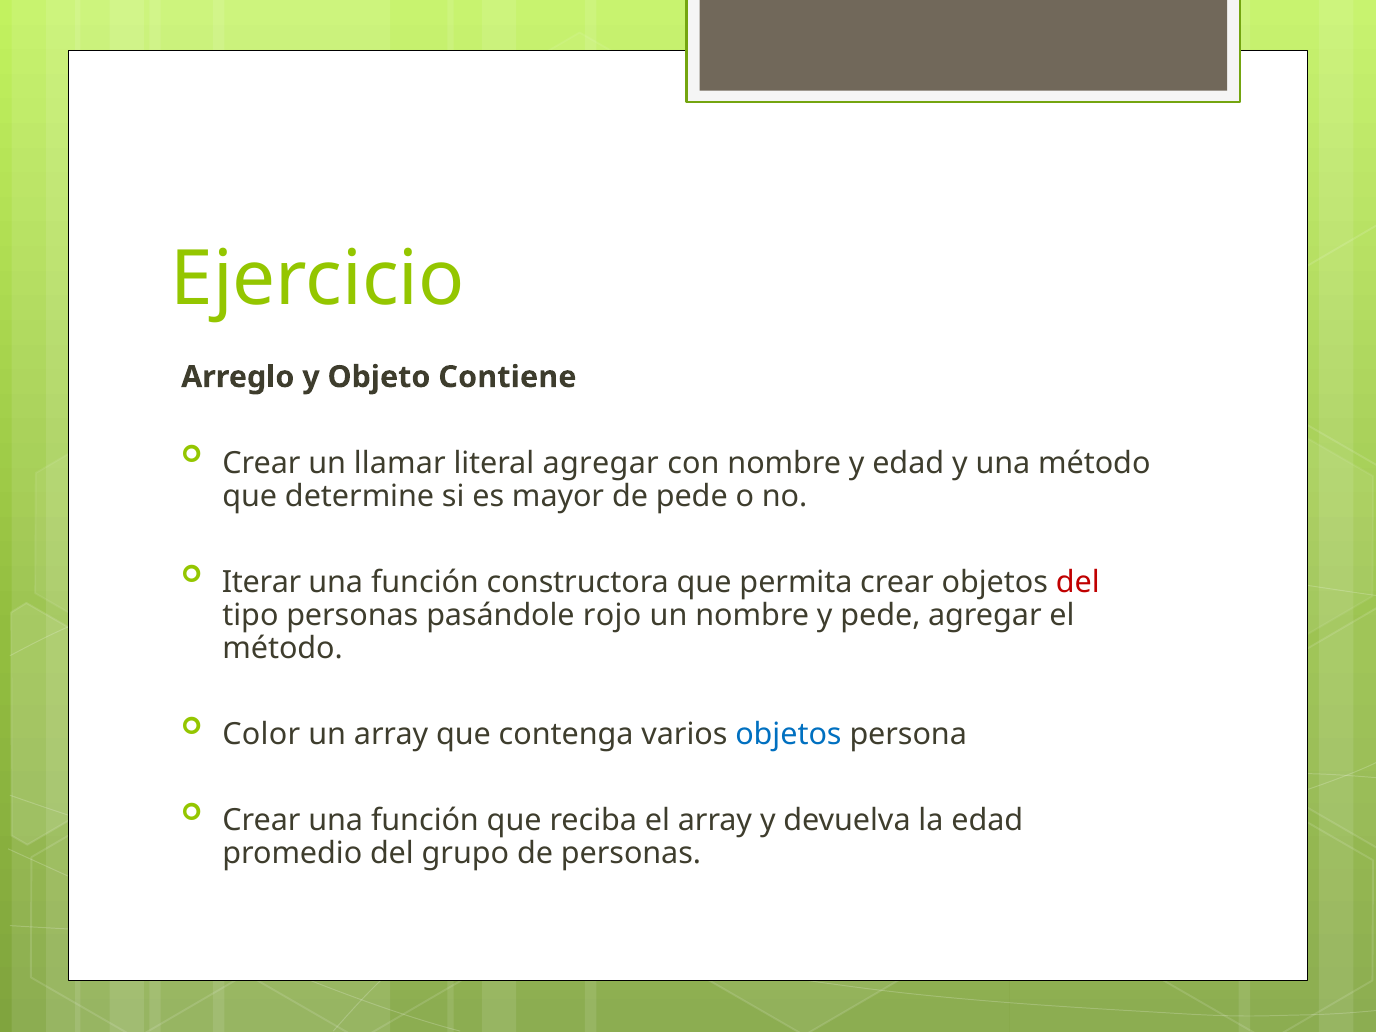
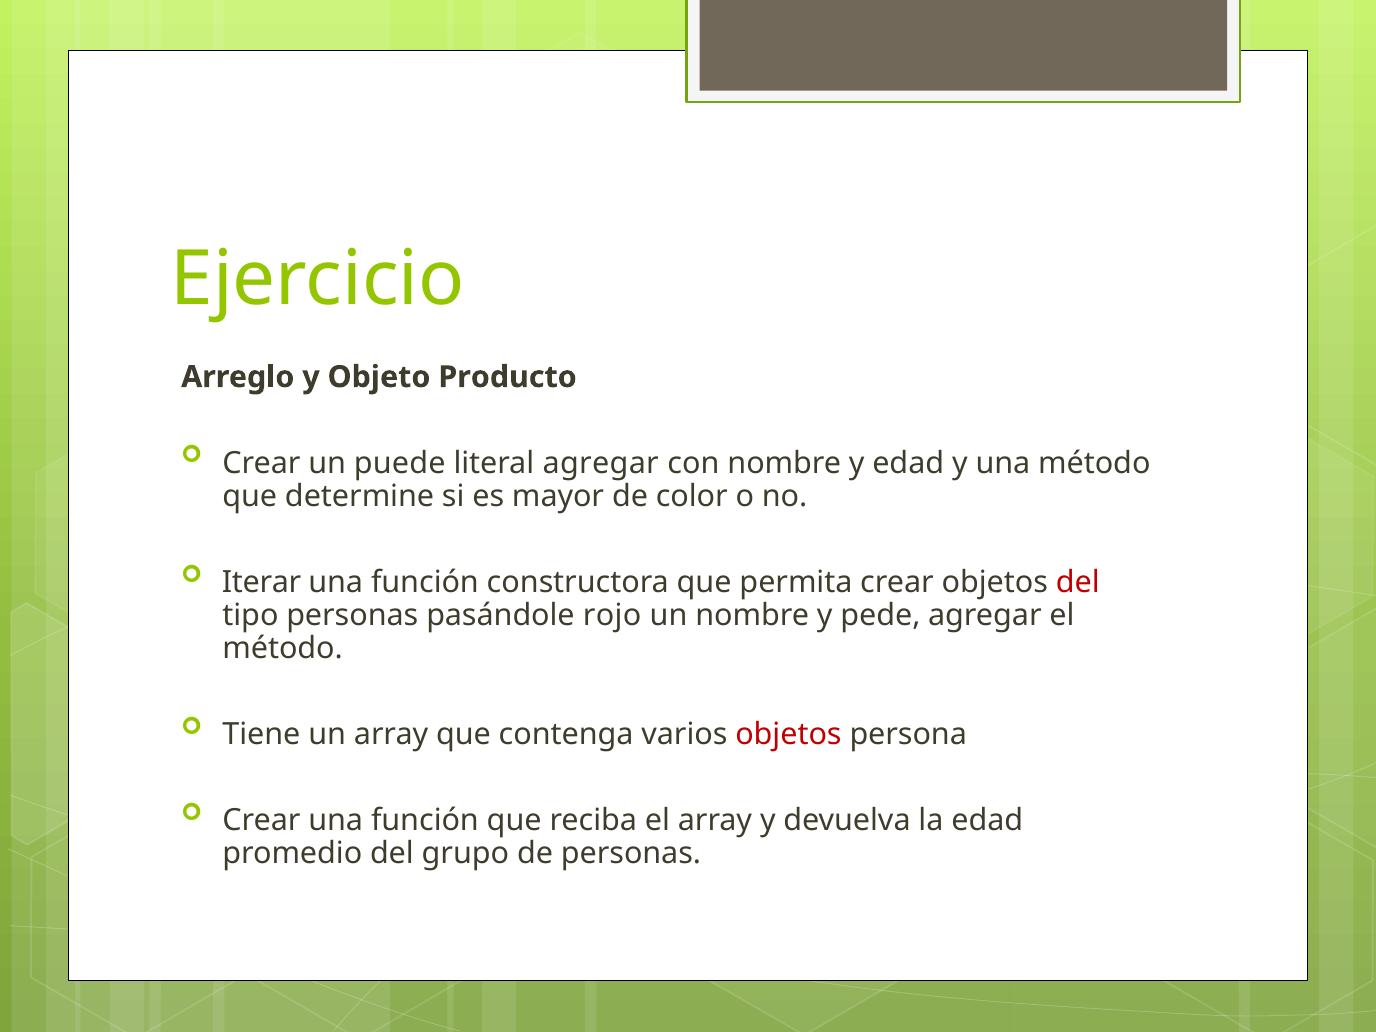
Contiene: Contiene -> Producto (508, 377)
llamar: llamar -> puede (400, 463)
de pede: pede -> color (692, 496)
Color: Color -> Tiene (261, 734)
objetos colour: blue -> red (788, 734)
